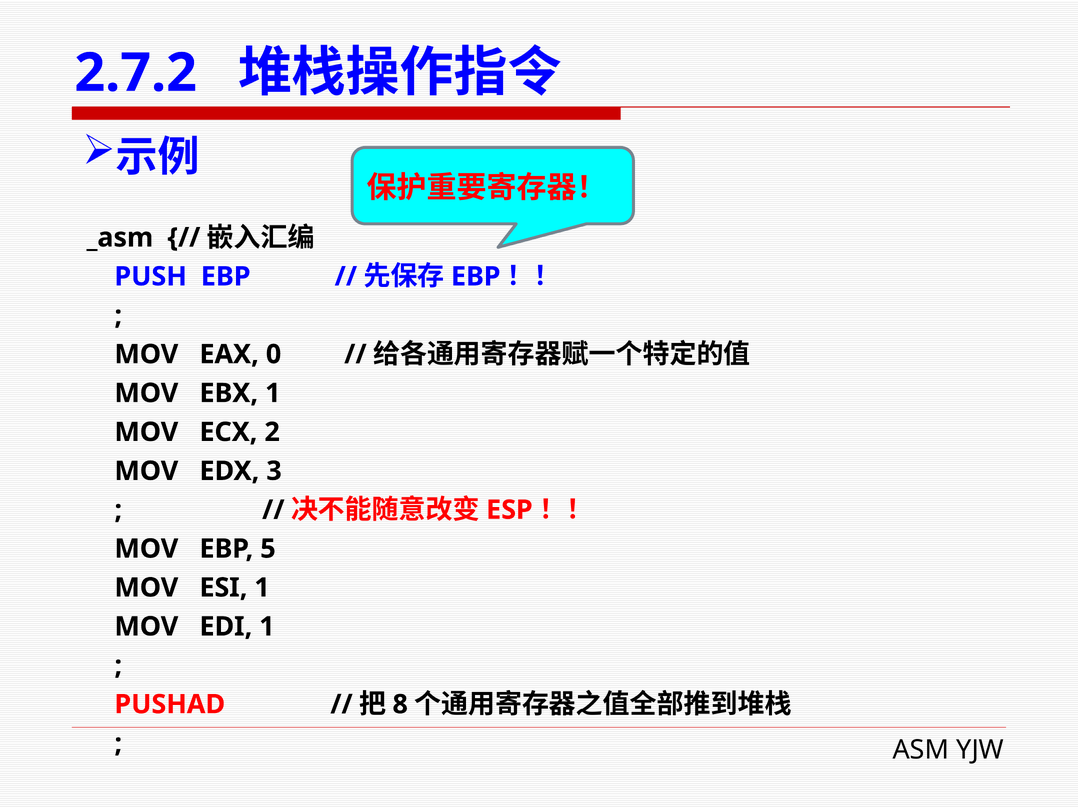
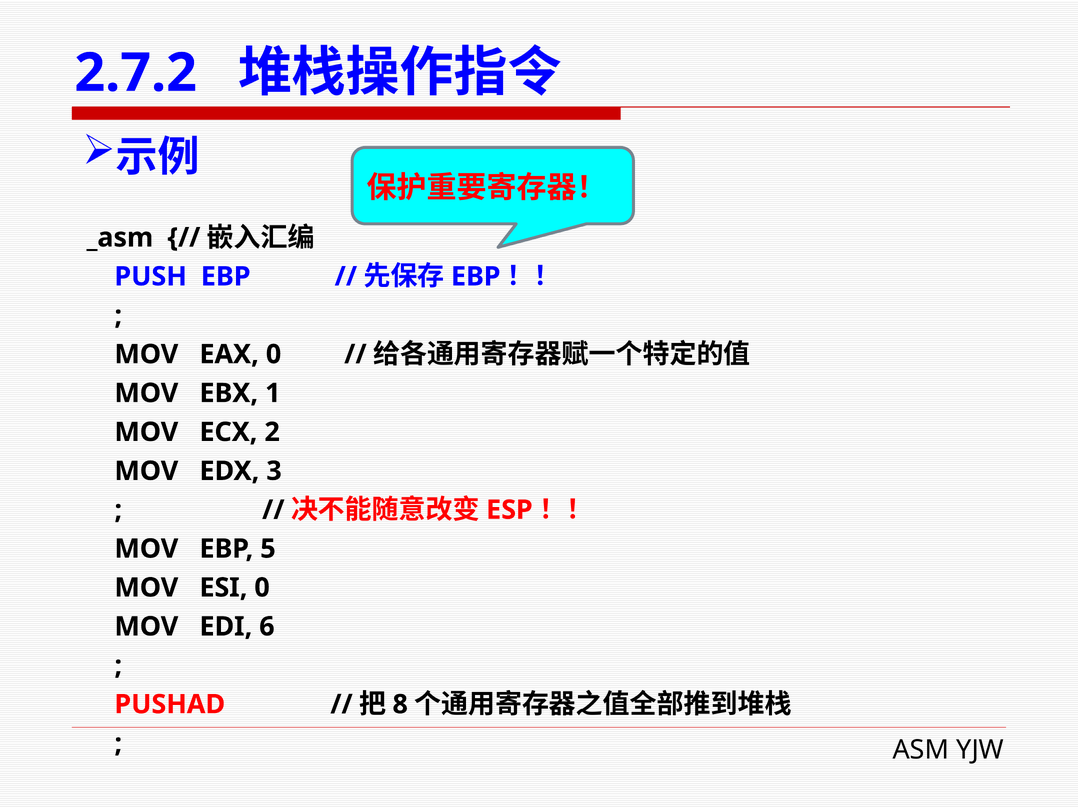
ESI 1: 1 -> 0 (262, 588)
EDI 1: 1 -> 6 (267, 627)
